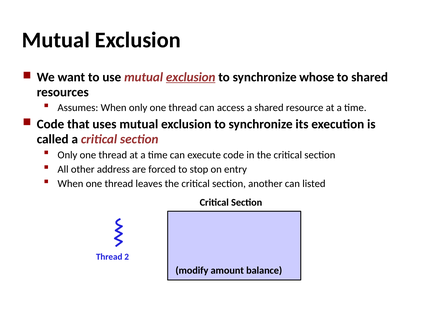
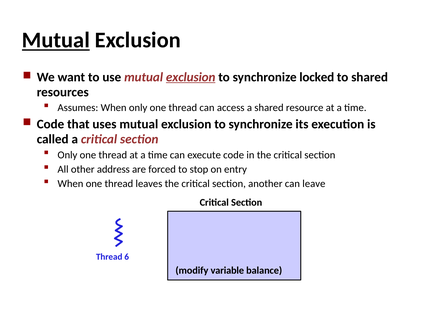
Mutual underline: none -> present (56, 40)
whose: whose -> locked (317, 77)
listed: listed -> leave (314, 184)
2: 2 -> 6 (127, 257)
amount: amount -> variable (227, 271)
